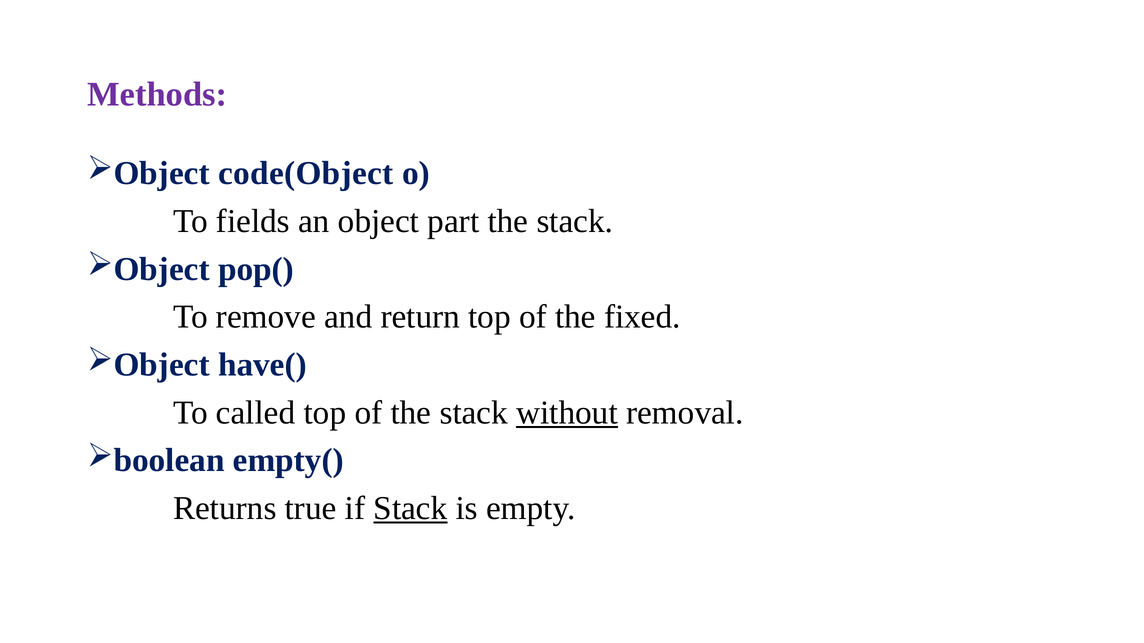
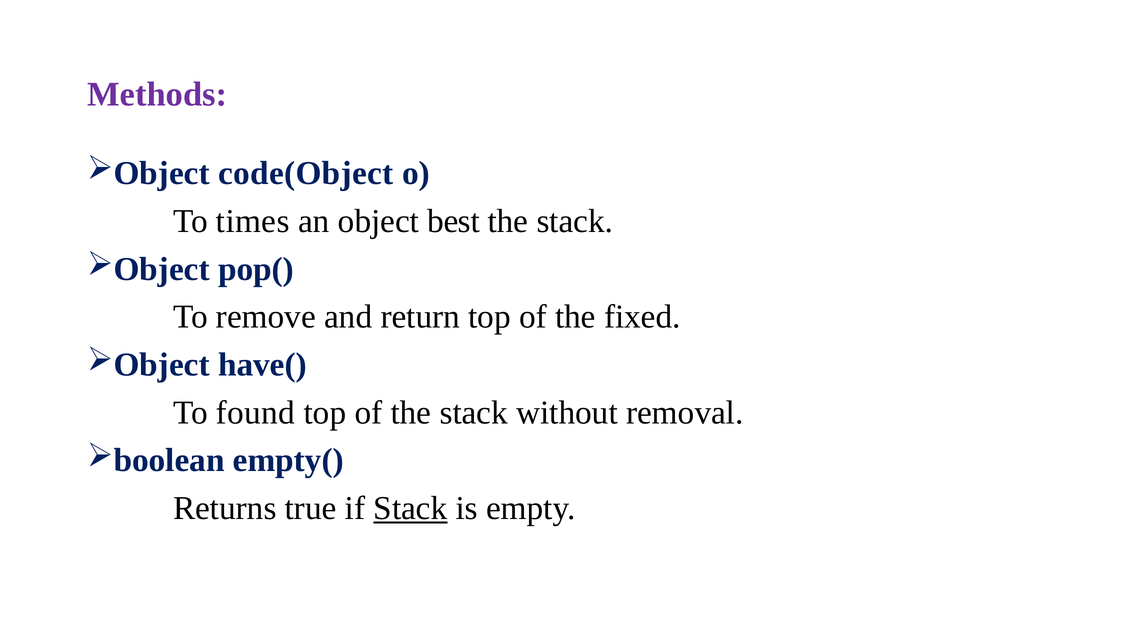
fields: fields -> times (253, 221)
part: part -> best (454, 221)
called: called -> found (256, 413)
without underline: present -> none (567, 413)
